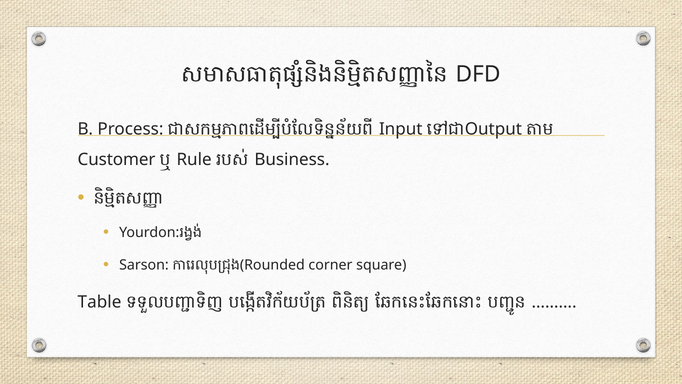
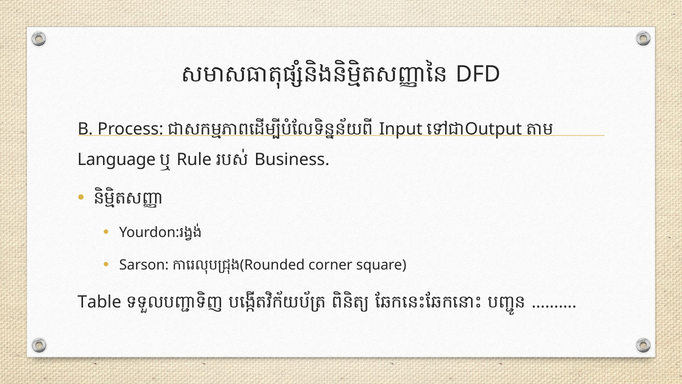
Customer: Customer -> Language (117, 160)
